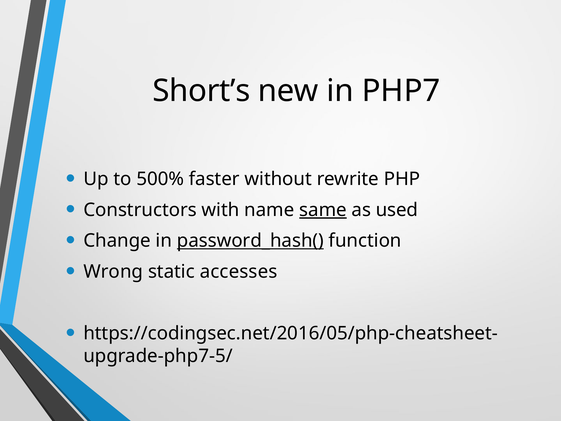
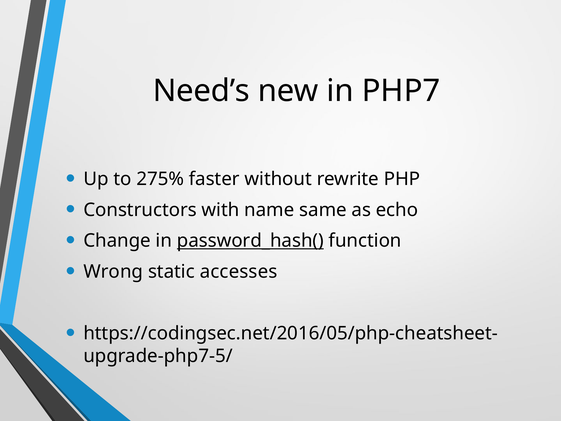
Short’s: Short’s -> Need’s (201, 91)
500%: 500% -> 275% (160, 179)
same underline: present -> none (323, 210)
used: used -> echo (397, 210)
